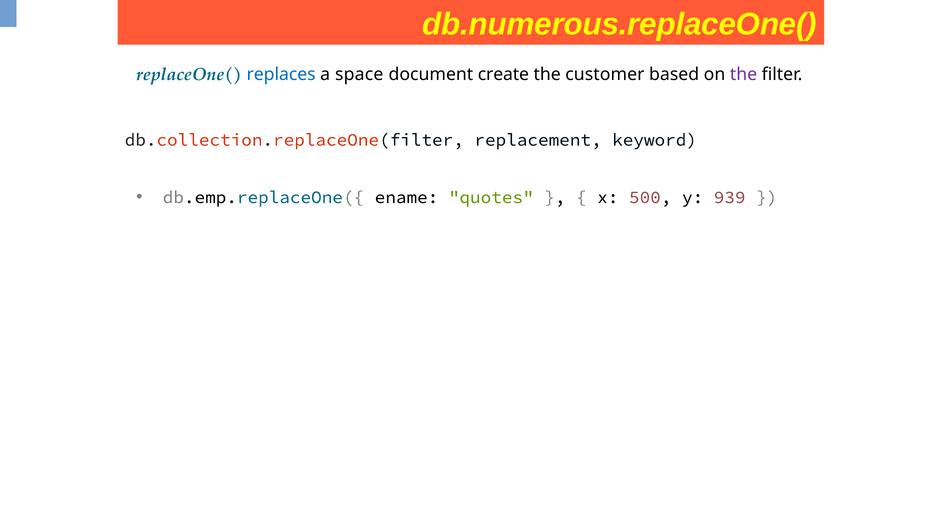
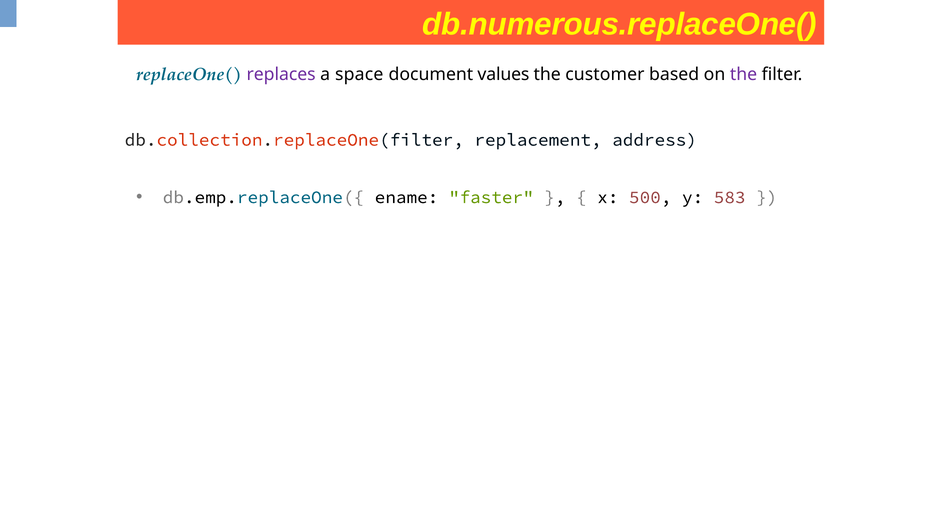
replaces colour: blue -> purple (281, 74)
create: create -> values (503, 74)
keyword: keyword -> address (655, 140)
quotes: quotes -> faster (491, 197)
939: 939 -> 583 (730, 197)
